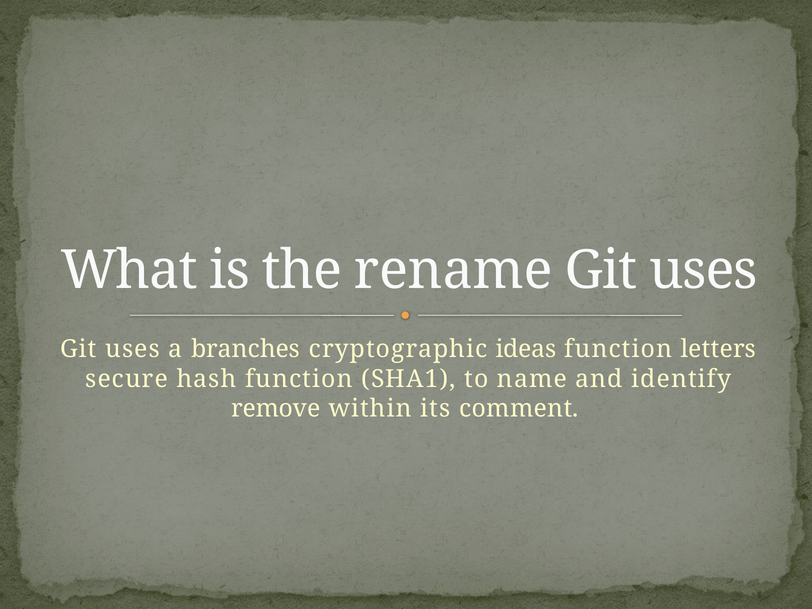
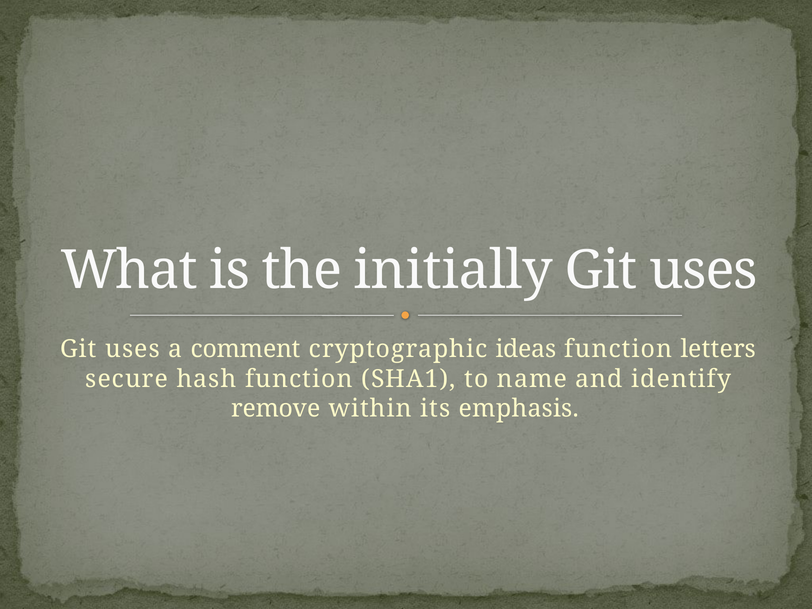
rename: rename -> initially (453, 271)
branches: branches -> comment (246, 349)
comment: comment -> emphasis (519, 409)
